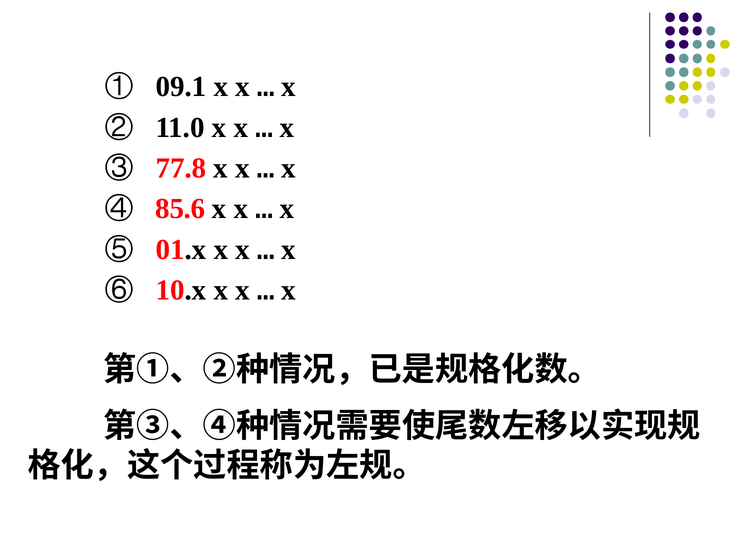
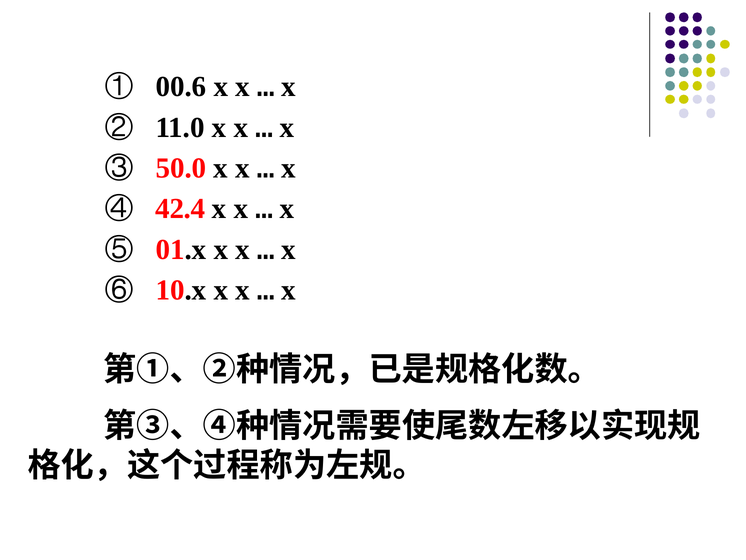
09.1: 09.1 -> 00.6 (181, 87)
77.8: 77.8 -> 50.0 (181, 168)
85.6: 85.6 -> 42.4 (180, 209)
